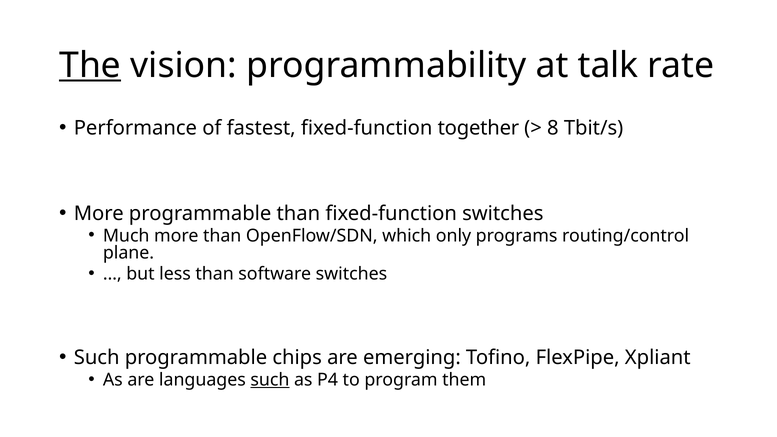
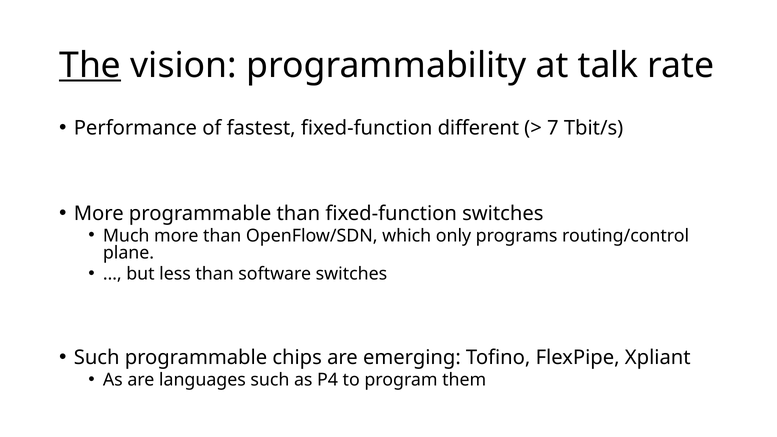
together: together -> different (478, 128)
8: 8 -> 7 (553, 128)
such underline: present -> none (270, 380)
